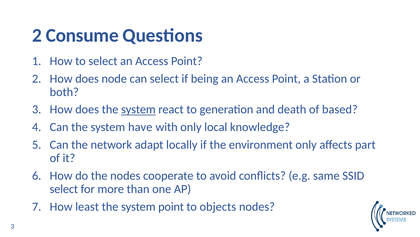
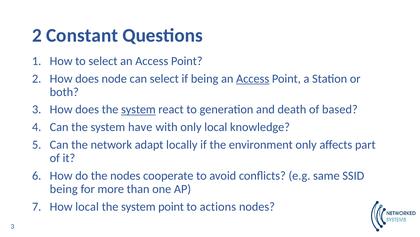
Consume: Consume -> Constant (82, 35)
Access underline: none -> present (253, 78)
select: select -> being (64, 188)
How least: least -> local (87, 206)
objects: objects -> actions (218, 206)
